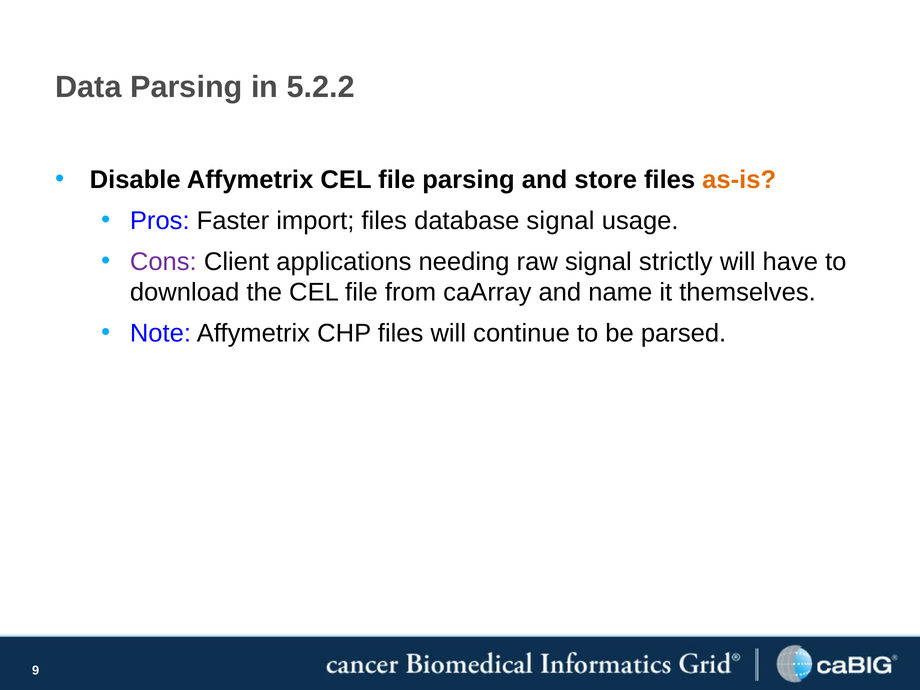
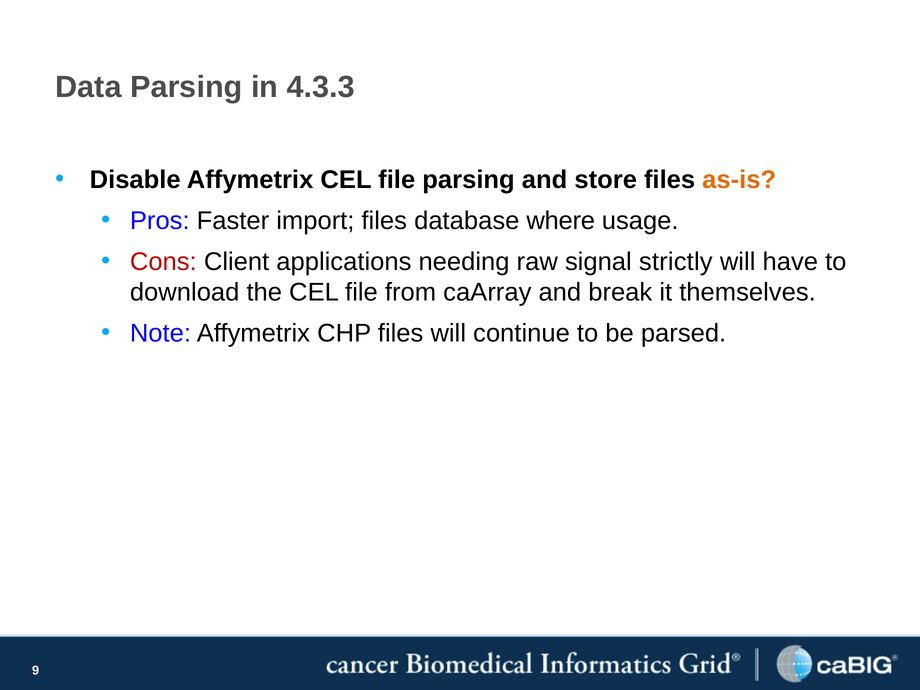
5.2.2: 5.2.2 -> 4.3.3 (321, 87)
database signal: signal -> where (561, 221)
Cons colour: purple -> red (163, 262)
name: name -> break (620, 292)
